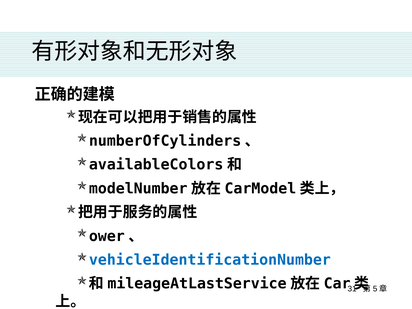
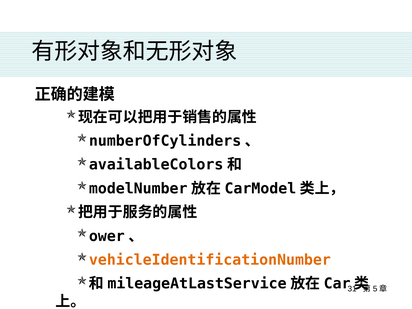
vehicleIdentificationNumber colour: blue -> orange (210, 260)
